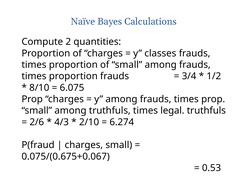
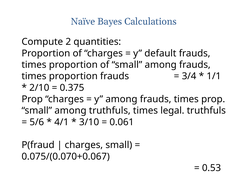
classes: classes -> default (160, 53)
1/2: 1/2 -> 1/1 (214, 76)
8/10: 8/10 -> 2/10 (39, 88)
6.075: 6.075 -> 0.375 (72, 88)
2/6: 2/6 -> 5/6 (37, 122)
4/3: 4/3 -> 4/1 (62, 122)
2/10: 2/10 -> 3/10 (89, 122)
6.274: 6.274 -> 0.061 (122, 122)
0.075/(0.675+0.067: 0.075/(0.675+0.067 -> 0.075/(0.070+0.067 (66, 157)
